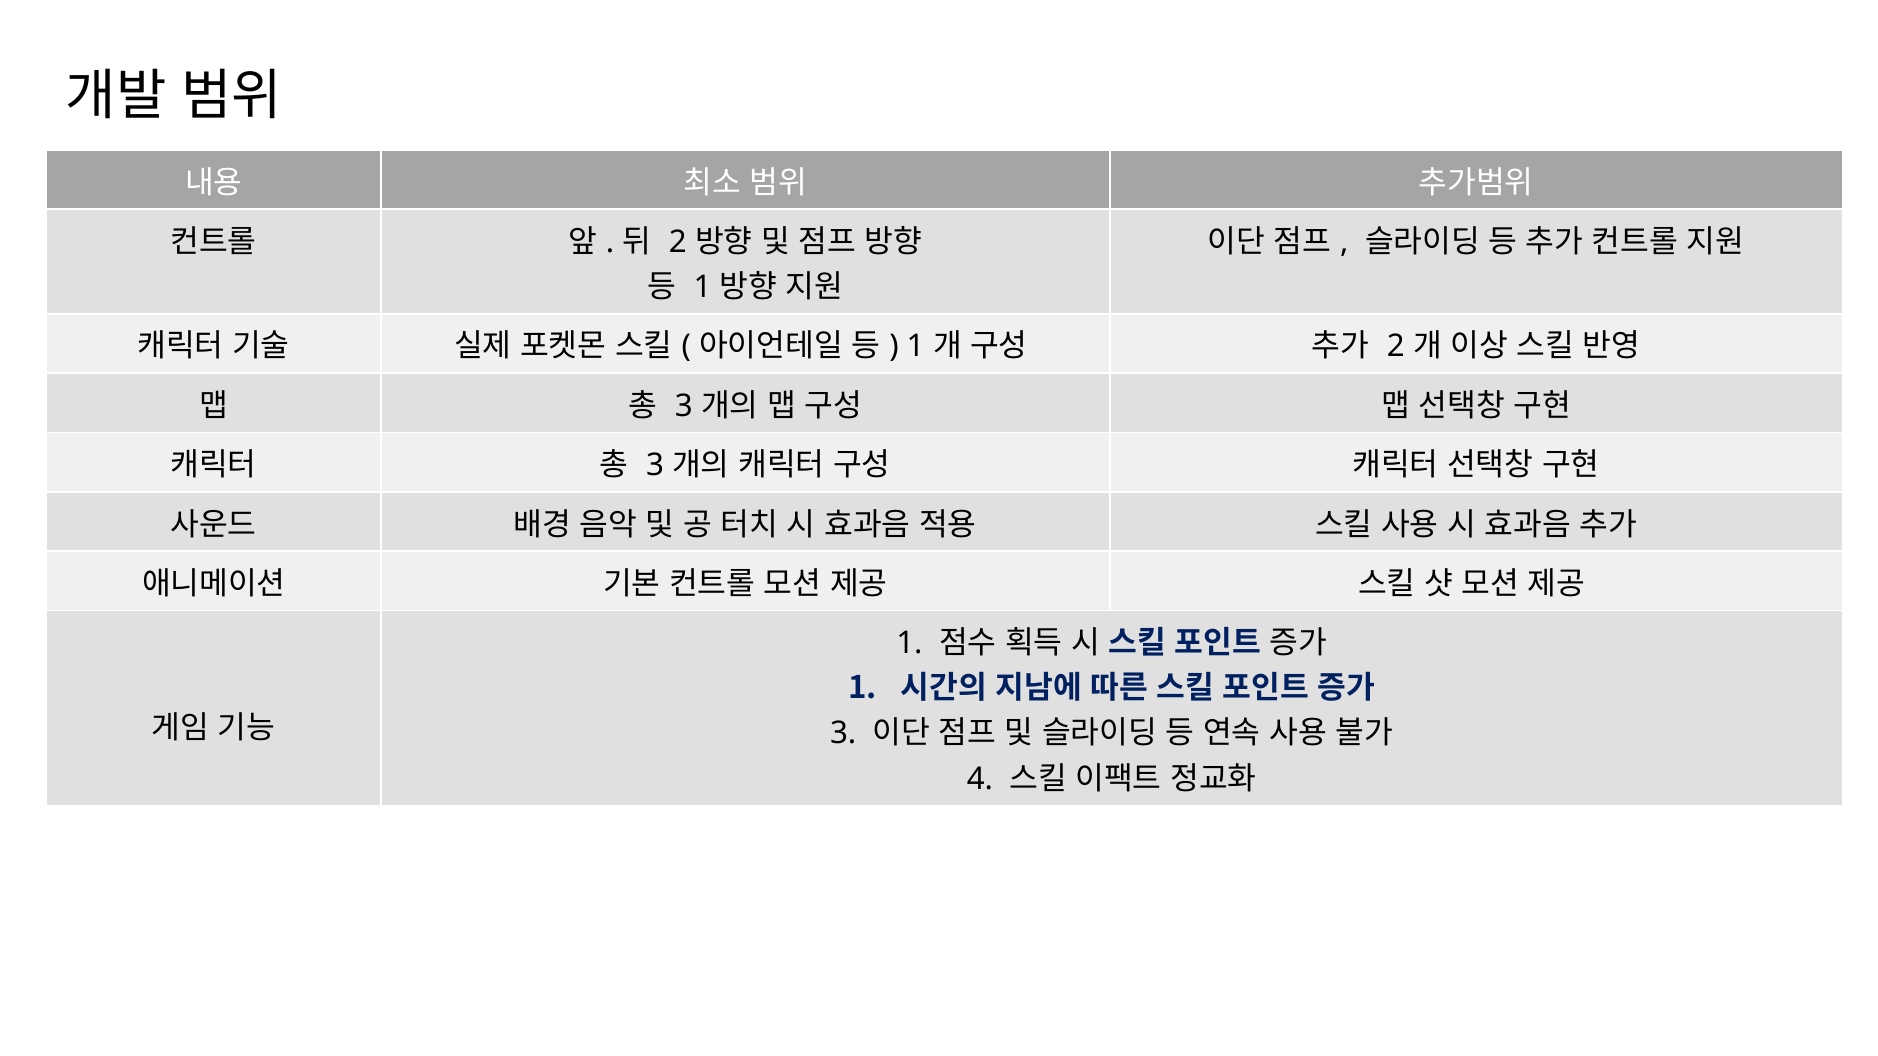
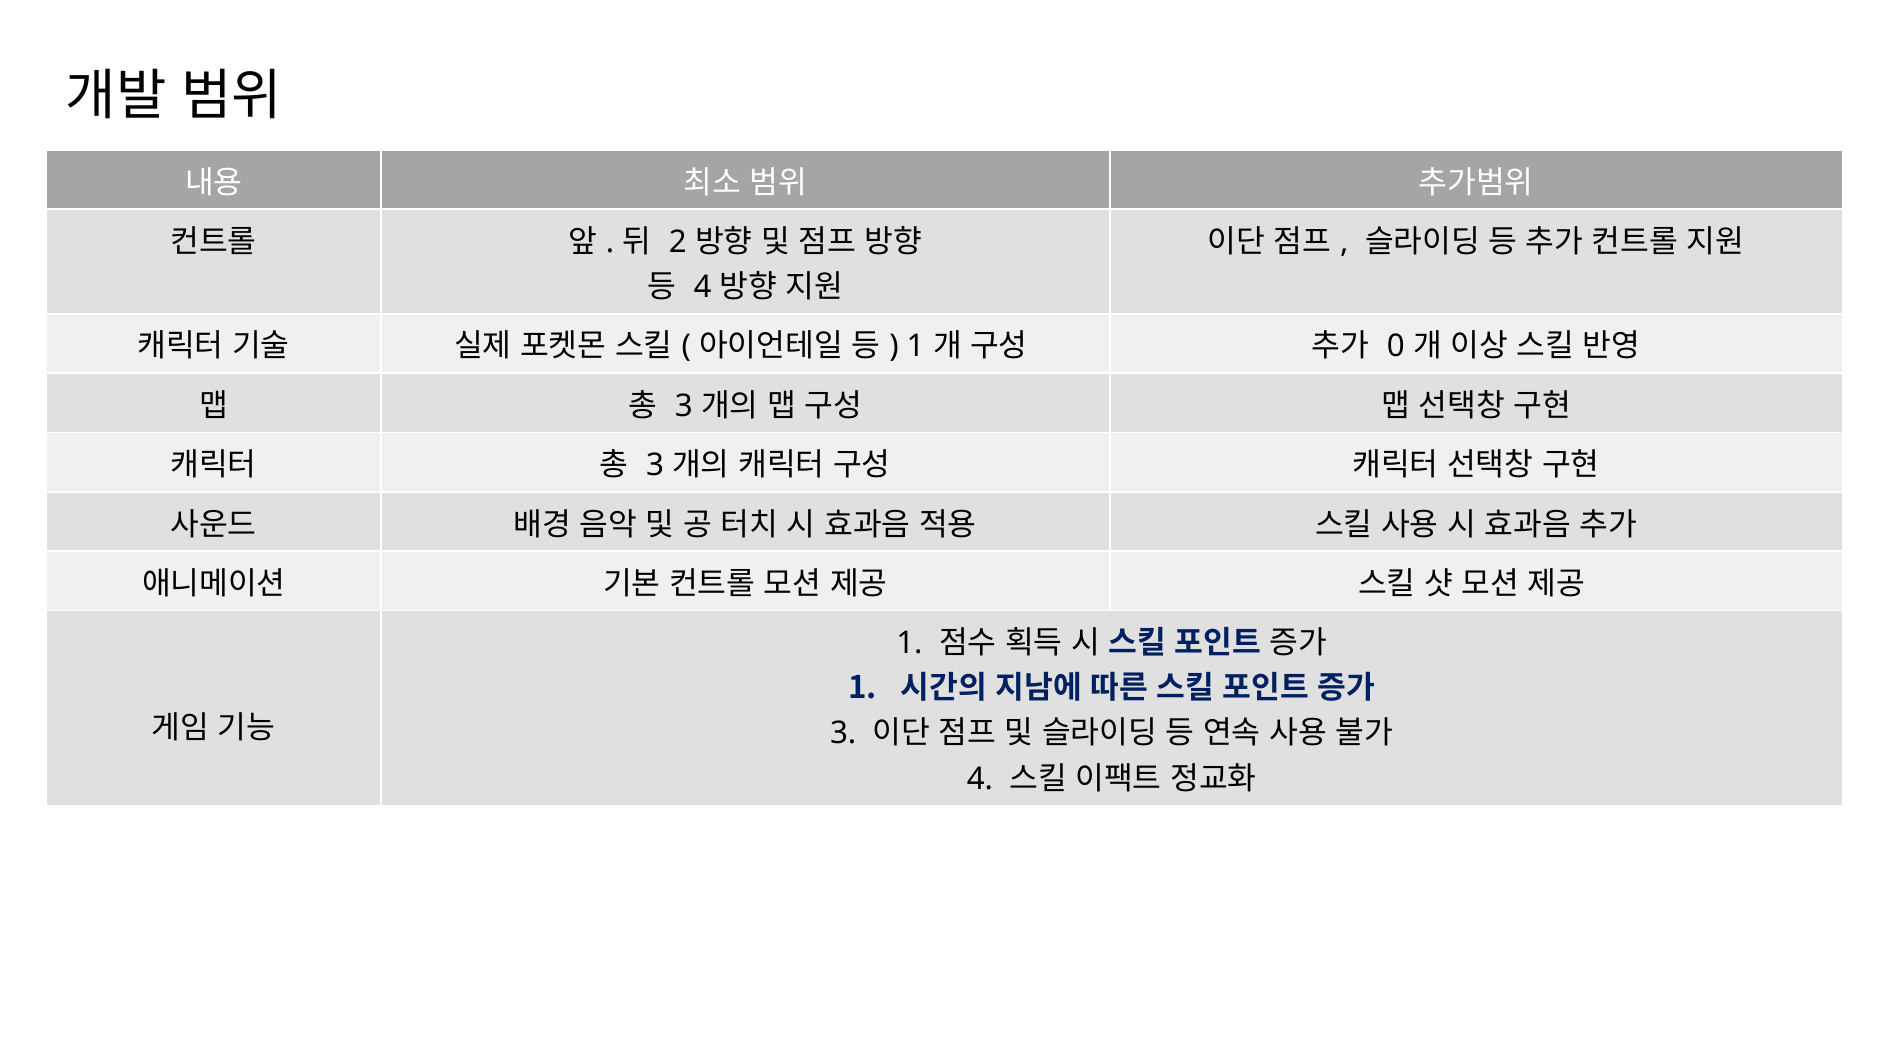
1: 1 -> 4 (703, 287)
2: 2 -> 0 (1396, 347)
